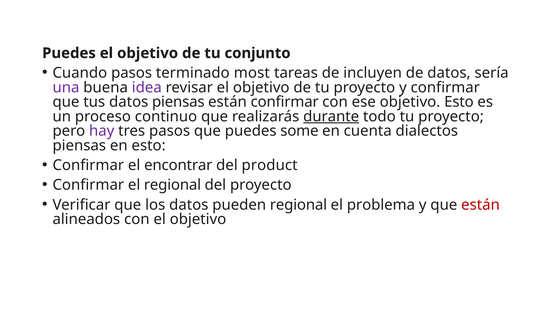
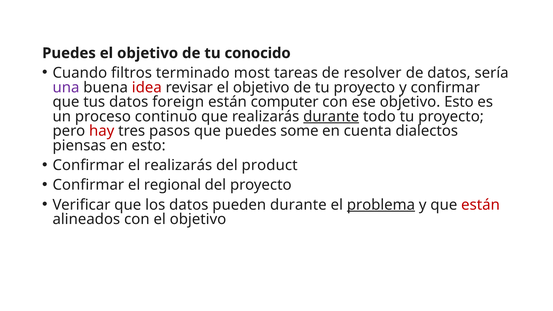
conjunto: conjunto -> conocido (258, 53)
Cuando pasos: pasos -> filtros (132, 73)
incluyen: incluyen -> resolver (373, 73)
idea colour: purple -> red (147, 87)
datos piensas: piensas -> foreign (178, 102)
están confirmar: confirmar -> computer (285, 102)
hay colour: purple -> red (102, 131)
el encontrar: encontrar -> realizarás (178, 165)
pueden regional: regional -> durante (298, 205)
problema underline: none -> present (381, 205)
